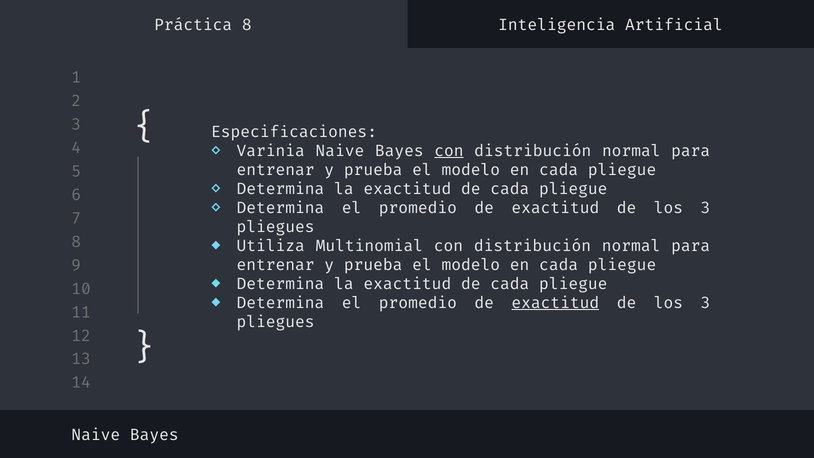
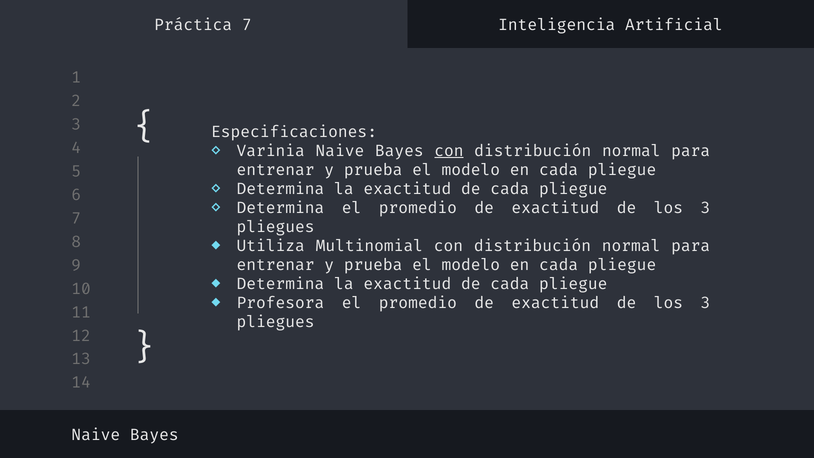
Práctica 8: 8 -> 7 (247, 25)
Determina: Determina -> Profesora (280, 303)
exactitud underline: present -> none (555, 303)
